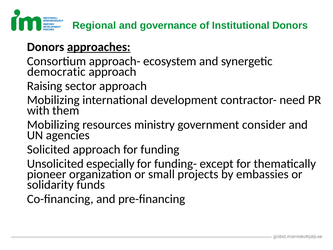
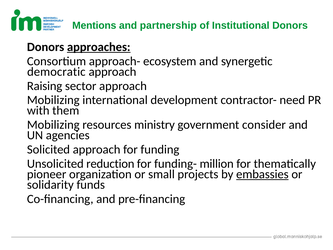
Regional: Regional -> Mentions (94, 26)
governance: governance -> partnership (168, 26)
especially: especially -> reduction (110, 164)
except: except -> million (217, 164)
embassies underline: none -> present (262, 174)
